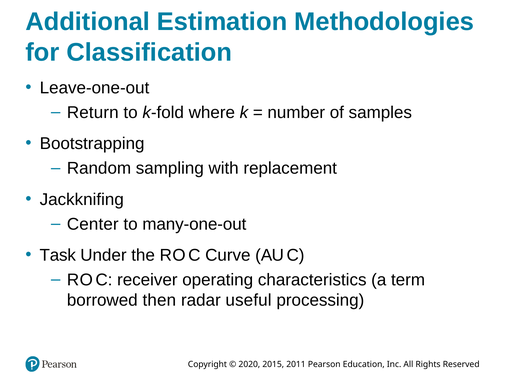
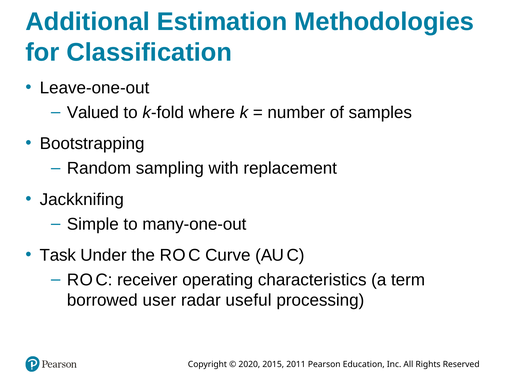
Return: Return -> Valued (93, 112)
Center: Center -> Simple (93, 224)
then: then -> user (159, 300)
